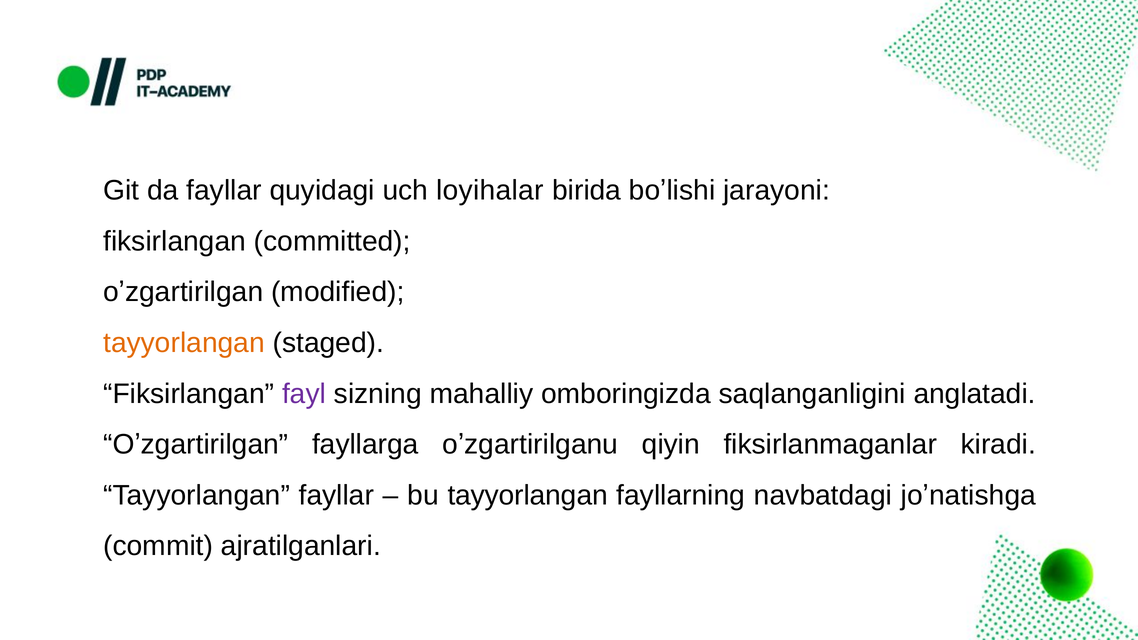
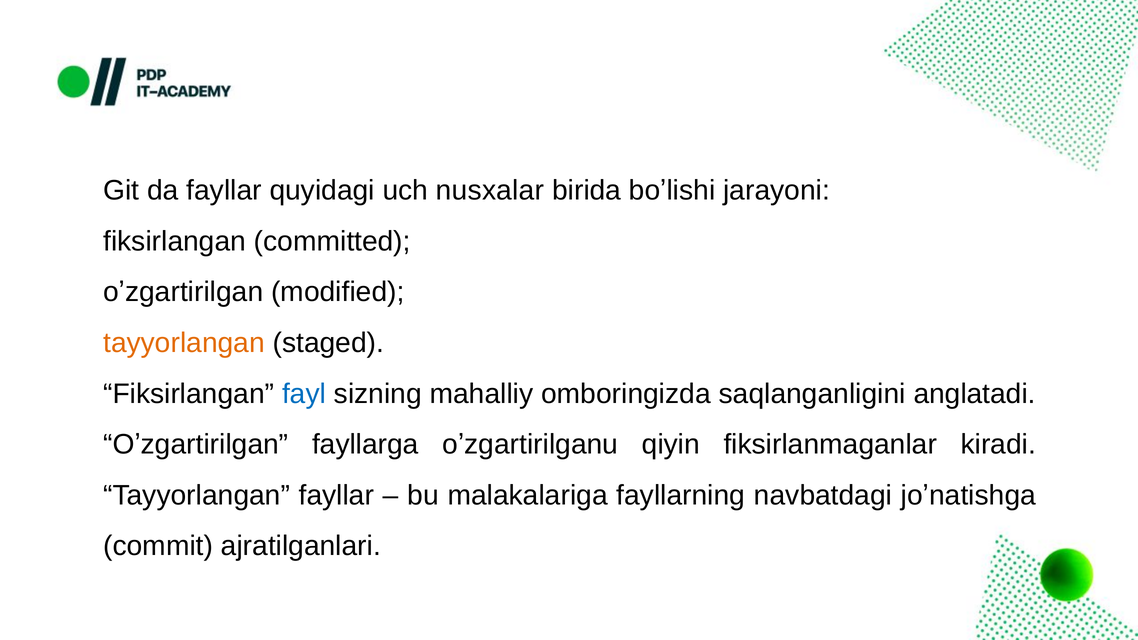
loyihalar: loyihalar -> nusxalar (490, 191)
fayl colour: purple -> blue (304, 394)
bu tayyorlangan: tayyorlangan -> malakalariga (528, 495)
